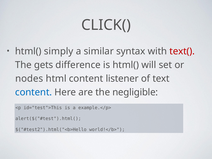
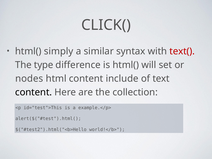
gets: gets -> type (44, 65)
listener: listener -> include (122, 79)
content colour: blue -> black (34, 92)
negligible: negligible -> collection (135, 92)
